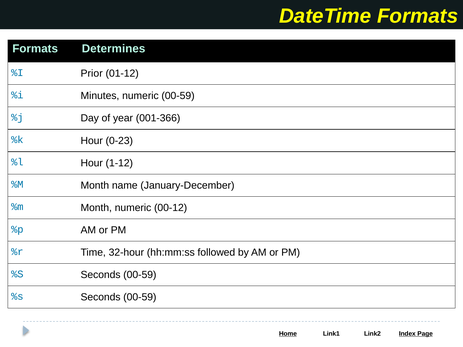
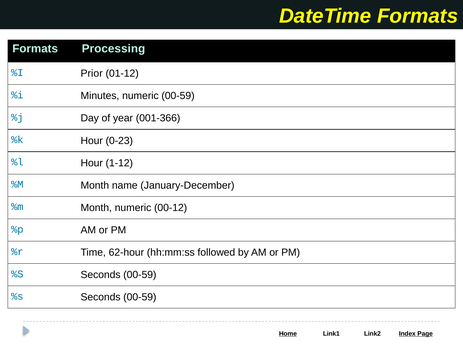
Determines: Determines -> Processing (114, 49)
32-hour: 32-hour -> 62-hour (126, 253)
